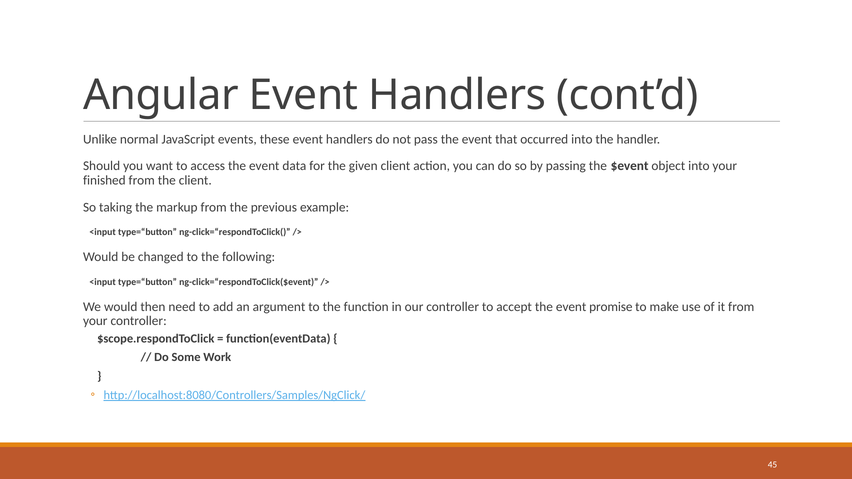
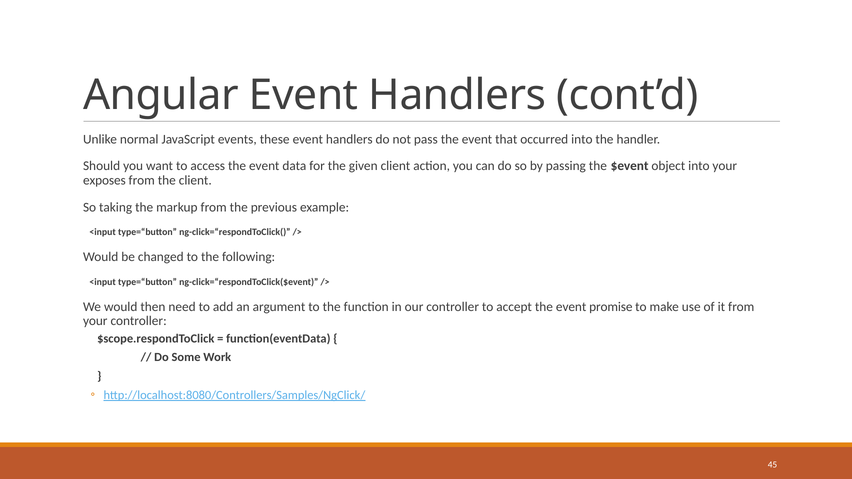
finished: finished -> exposes (104, 180)
